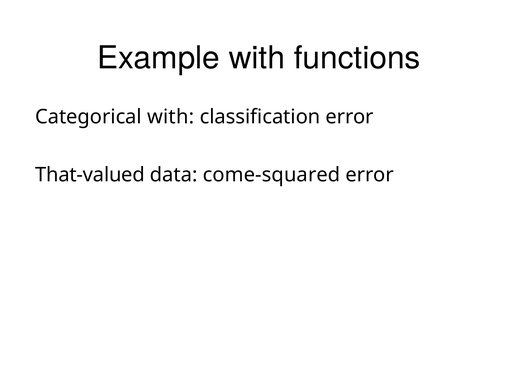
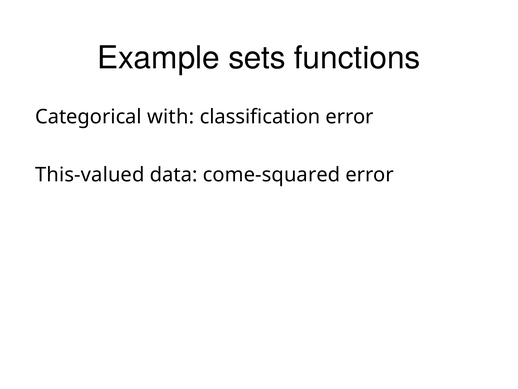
Example with: with -> sets (257, 58)
That-valued: That-valued -> This-valued (90, 175)
